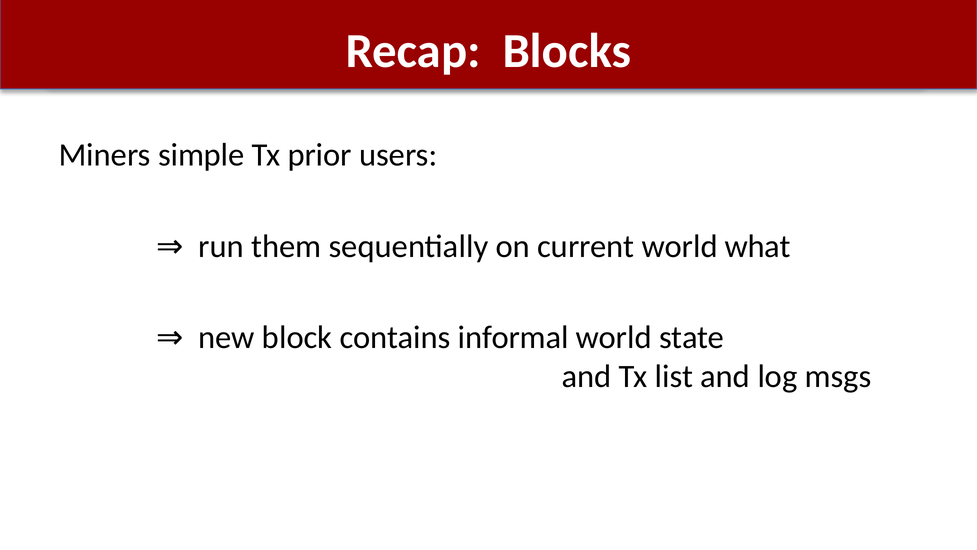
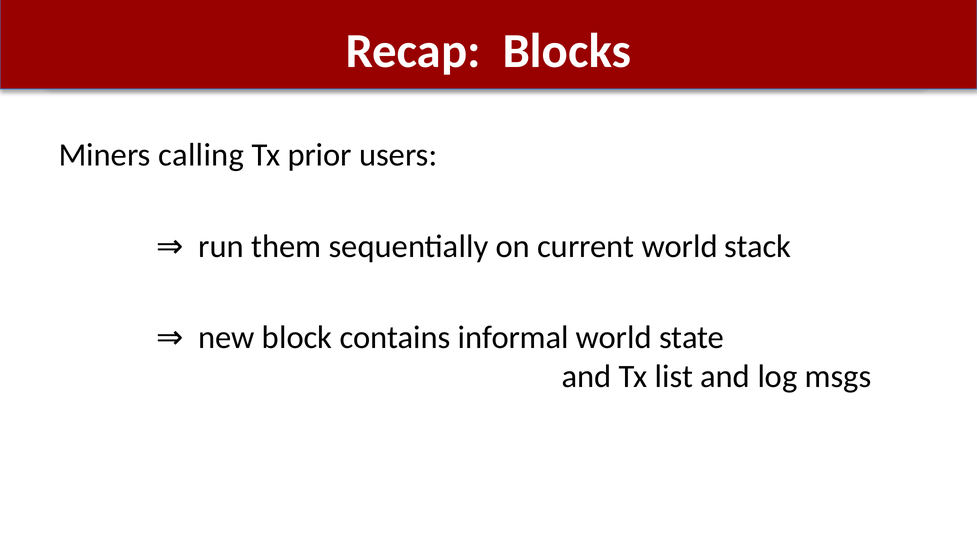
simple: simple -> calling (201, 155)
what: what -> stack (758, 246)
